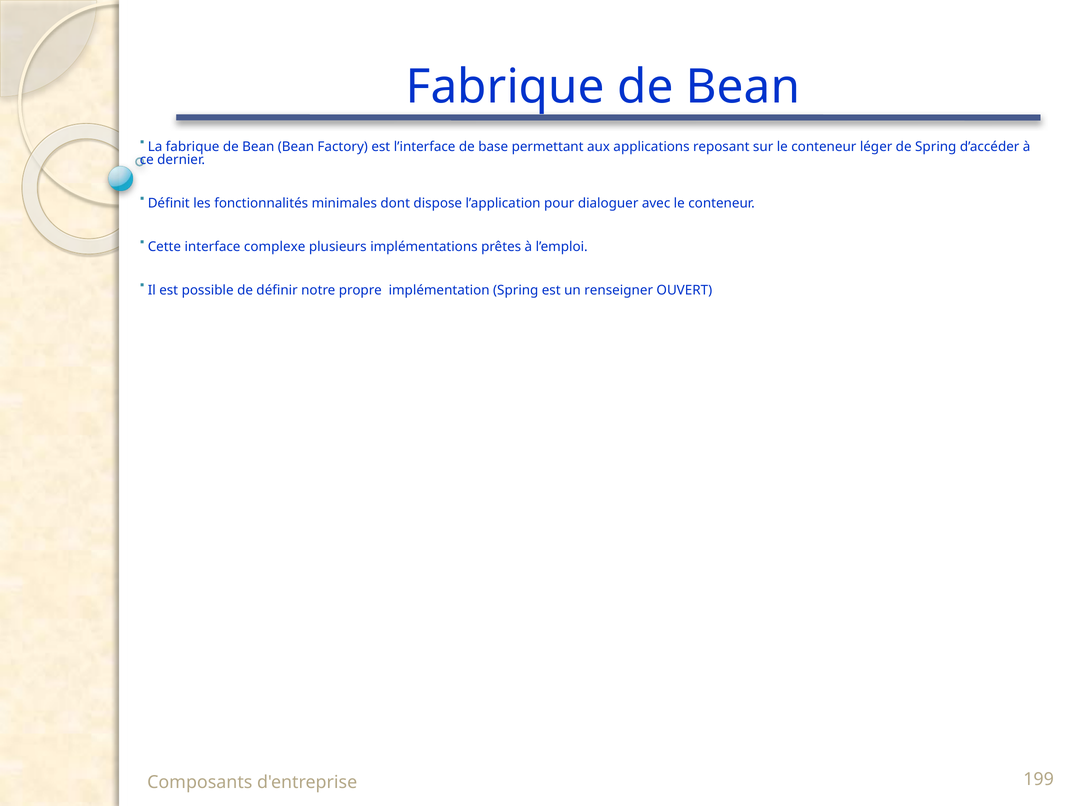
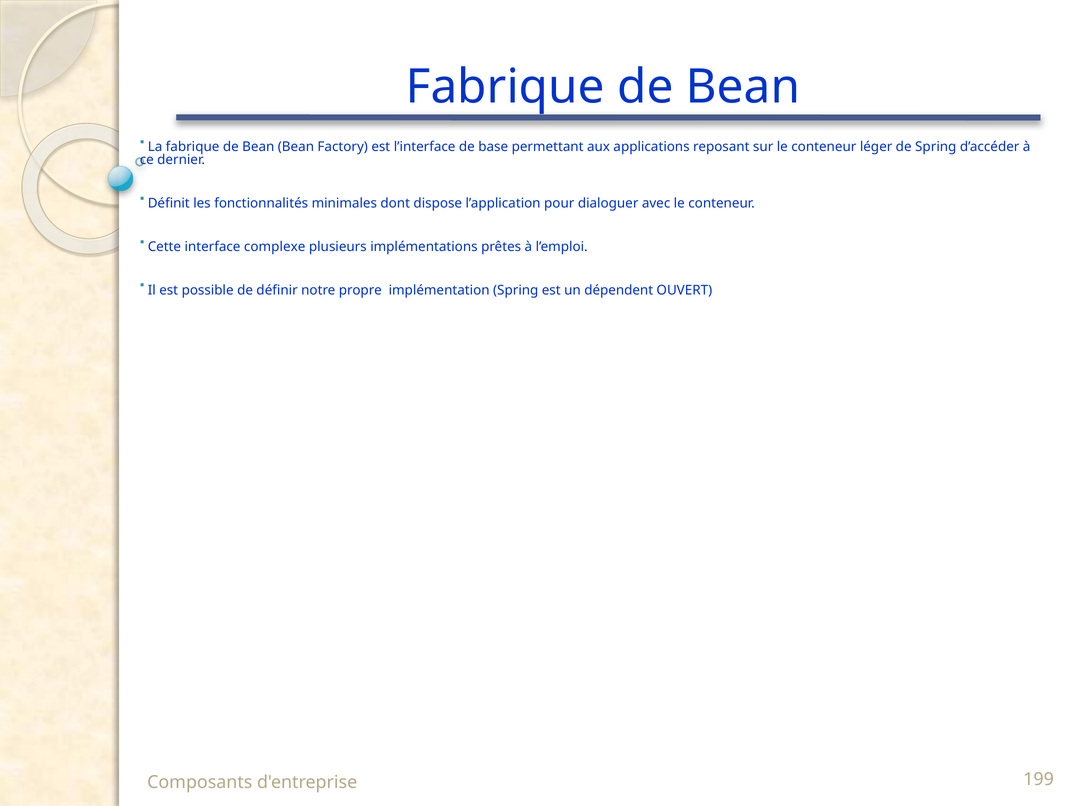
renseigner: renseigner -> dépendent (619, 290)
